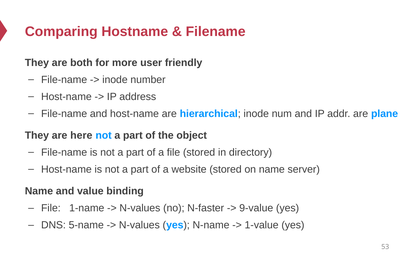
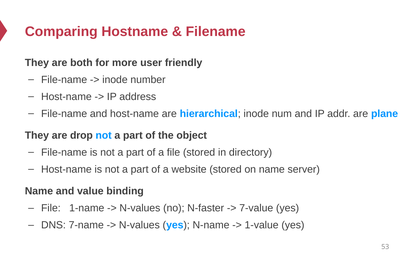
here: here -> drop (81, 135)
9-value: 9-value -> 7-value (256, 208)
5-name: 5-name -> 7-name (86, 225)
